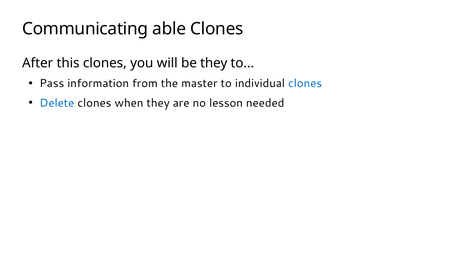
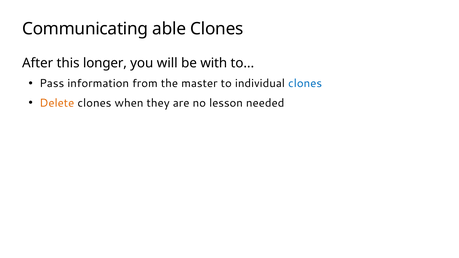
this clones: clones -> longer (105, 63)
be they: they -> with (214, 63)
Delete colour: blue -> orange (57, 103)
